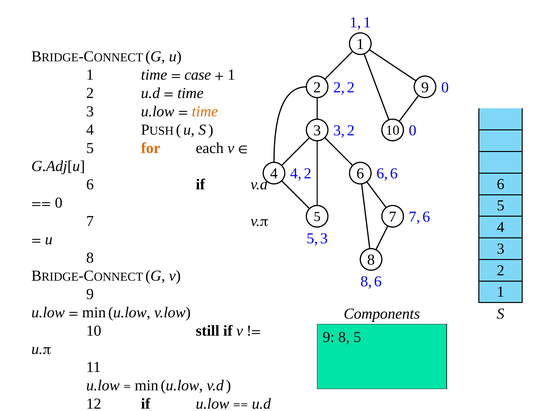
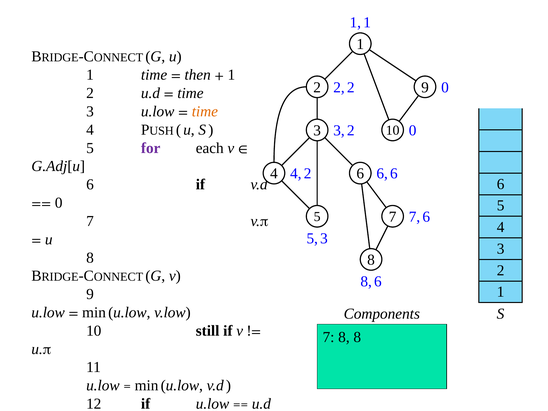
case: case -> then (198, 75)
for colour: orange -> purple (151, 148)
9: 9 -> 7 (329, 337)
8 5: 5 -> 8 (357, 337)
